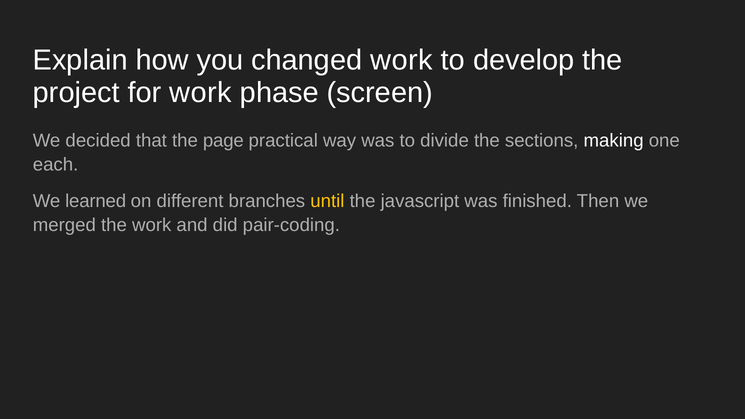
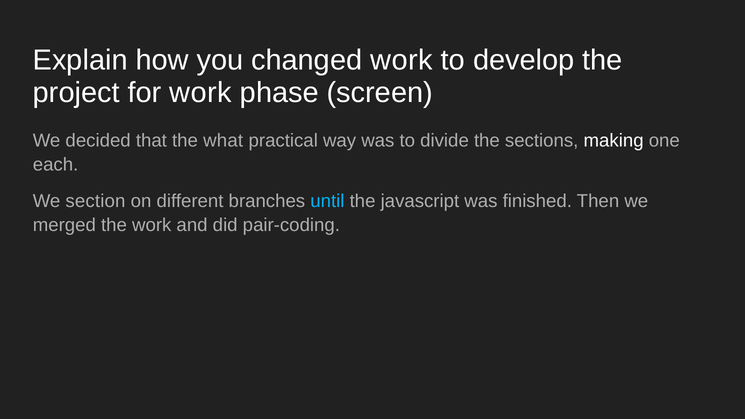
page: page -> what (223, 141)
learned: learned -> section (95, 201)
until colour: yellow -> light blue (327, 201)
